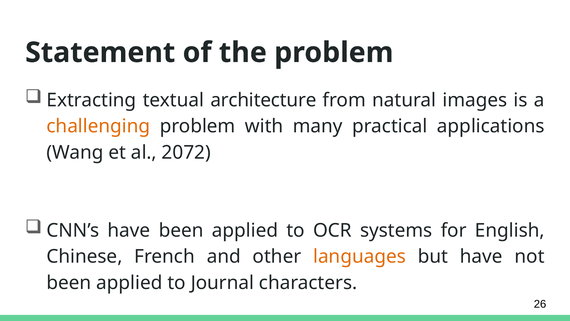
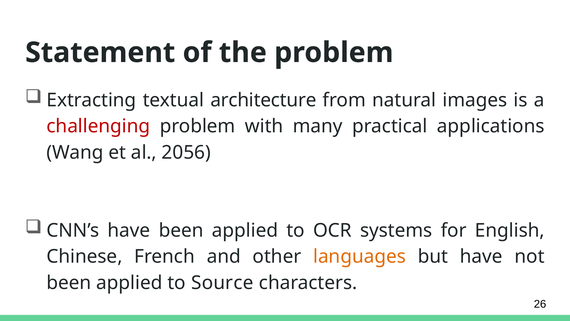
challenging colour: orange -> red (98, 126)
2072: 2072 -> 2056 (186, 152)
Journal: Journal -> Source (222, 283)
